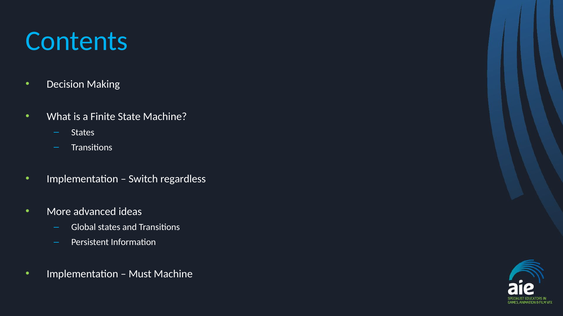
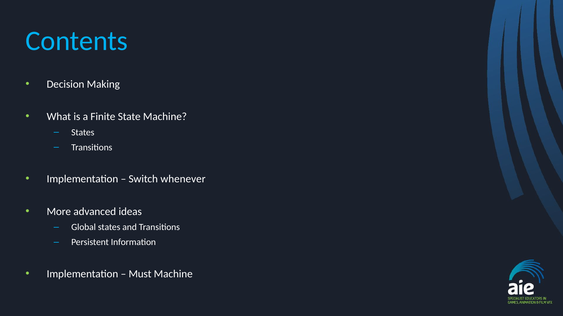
regardless: regardless -> whenever (183, 179)
